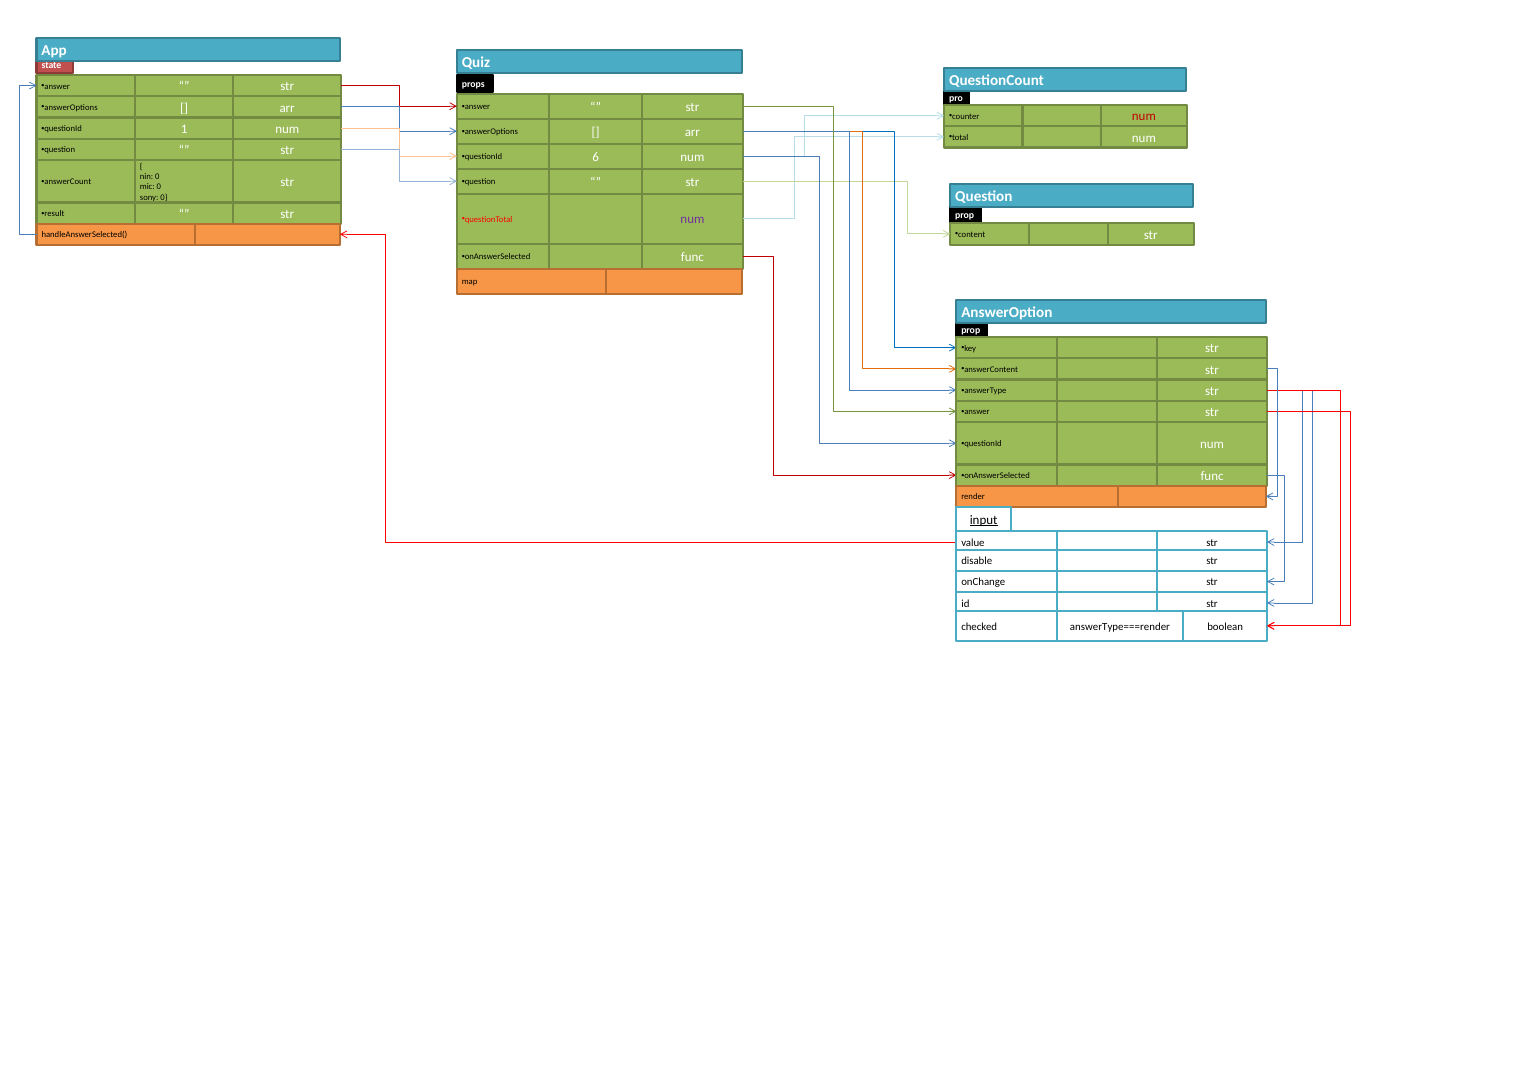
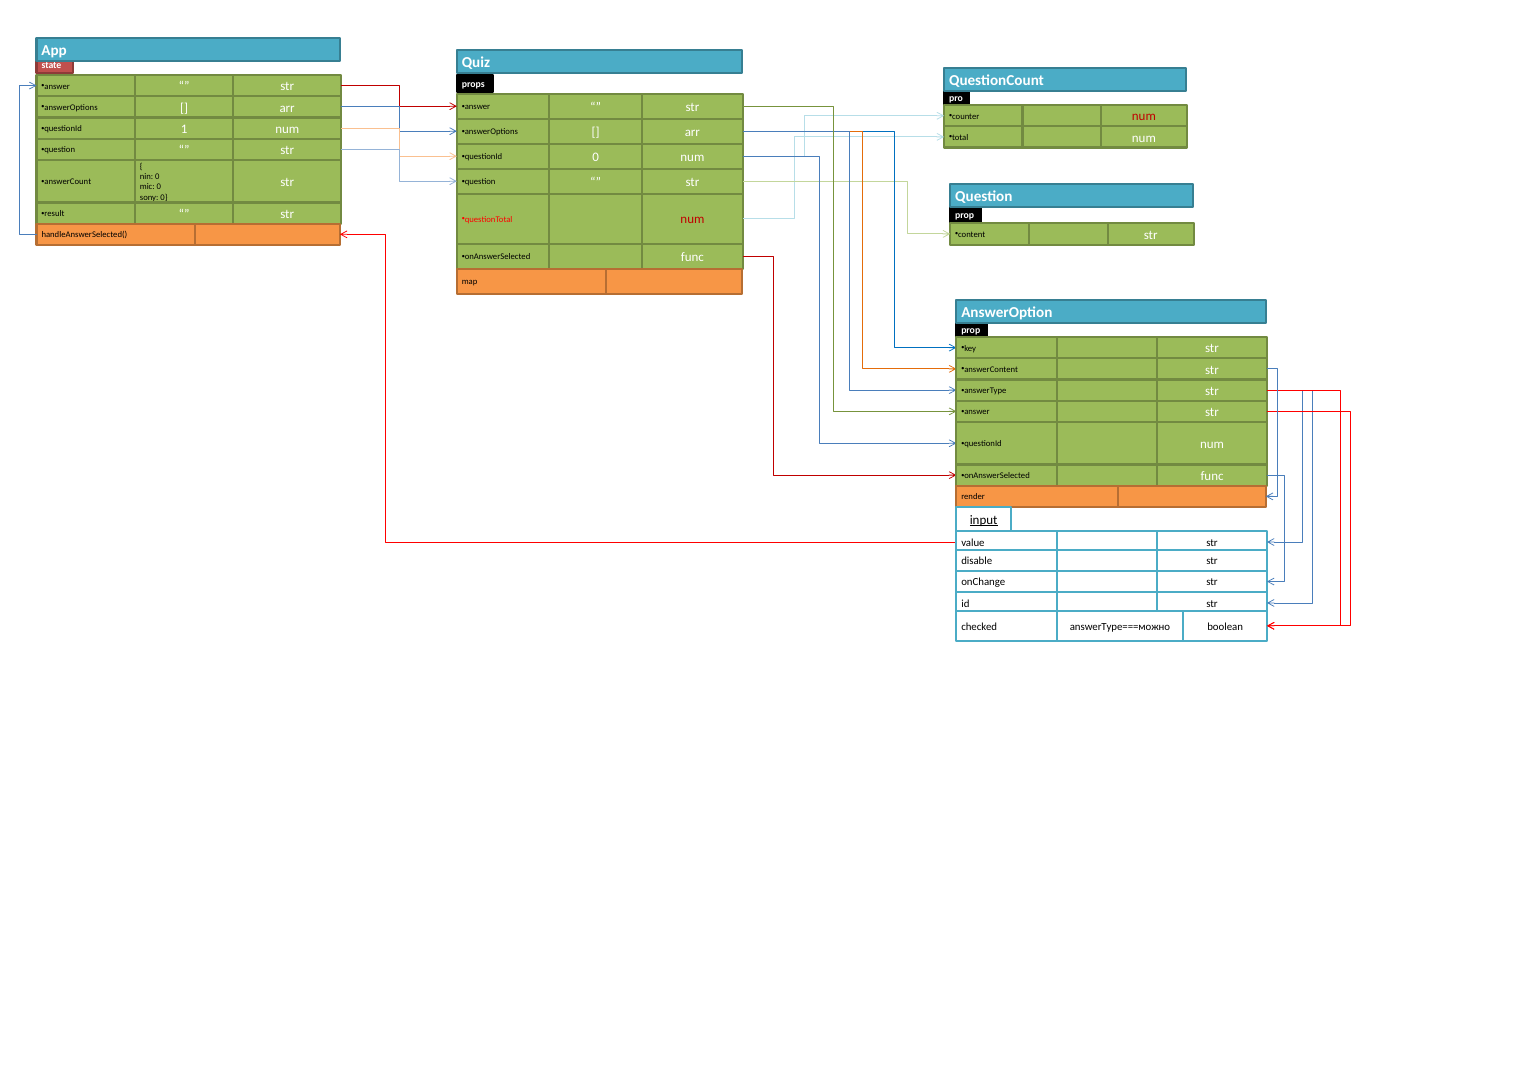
questionId 6: 6 -> 0 (596, 157)
num colour: purple -> red (692, 219)
answerType===render: answerType===render -> answerType===можно (1120, 626)
